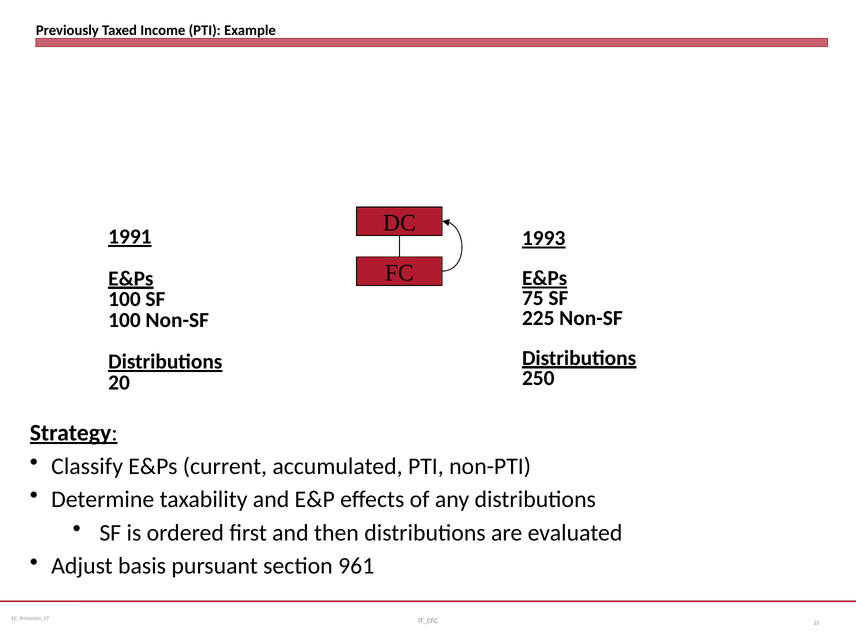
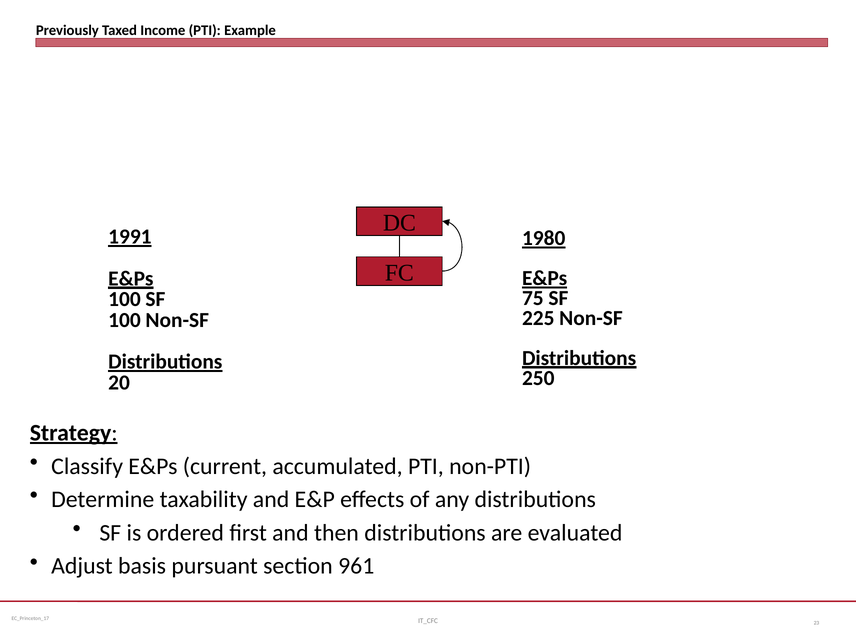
1993: 1993 -> 1980 (544, 238)
